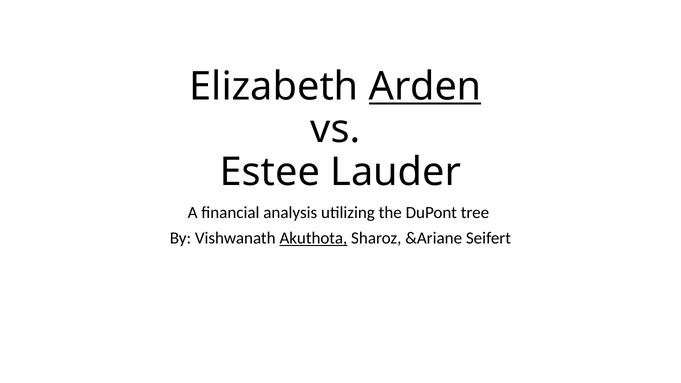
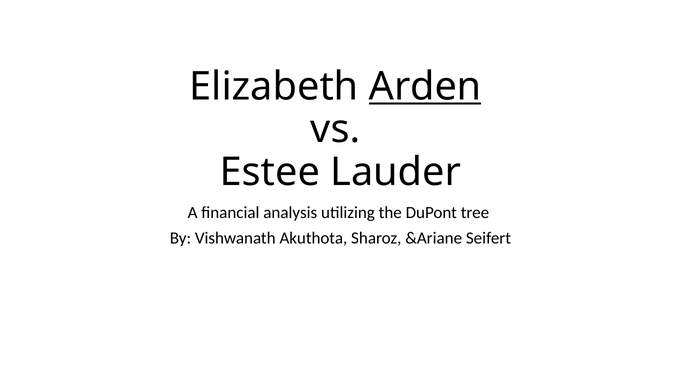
Akuthota underline: present -> none (313, 238)
